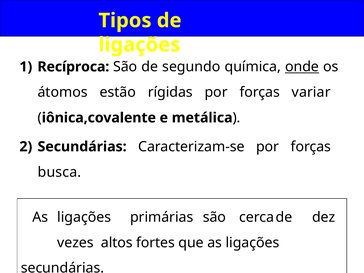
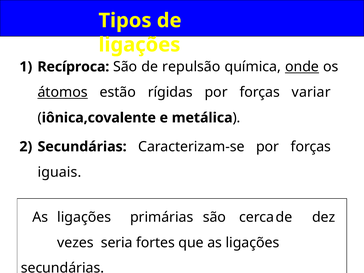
segundo: segundo -> repulsão (191, 67)
átomos underline: none -> present (63, 92)
busca: busca -> iguais (59, 172)
altos: altos -> seria (117, 243)
